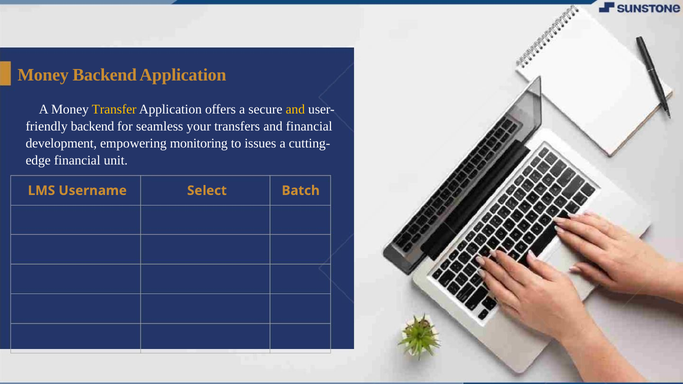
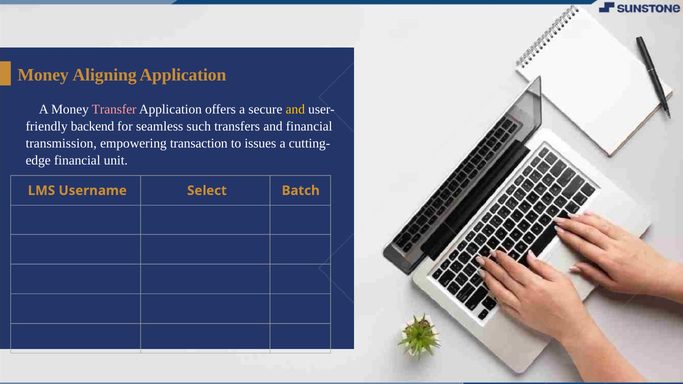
Money Backend: Backend -> Aligning (105, 75)
Transfer colour: yellow -> pink (114, 109)
your: your -> such (199, 127)
development: development -> transmission (61, 144)
monitoring: monitoring -> transaction (199, 144)
